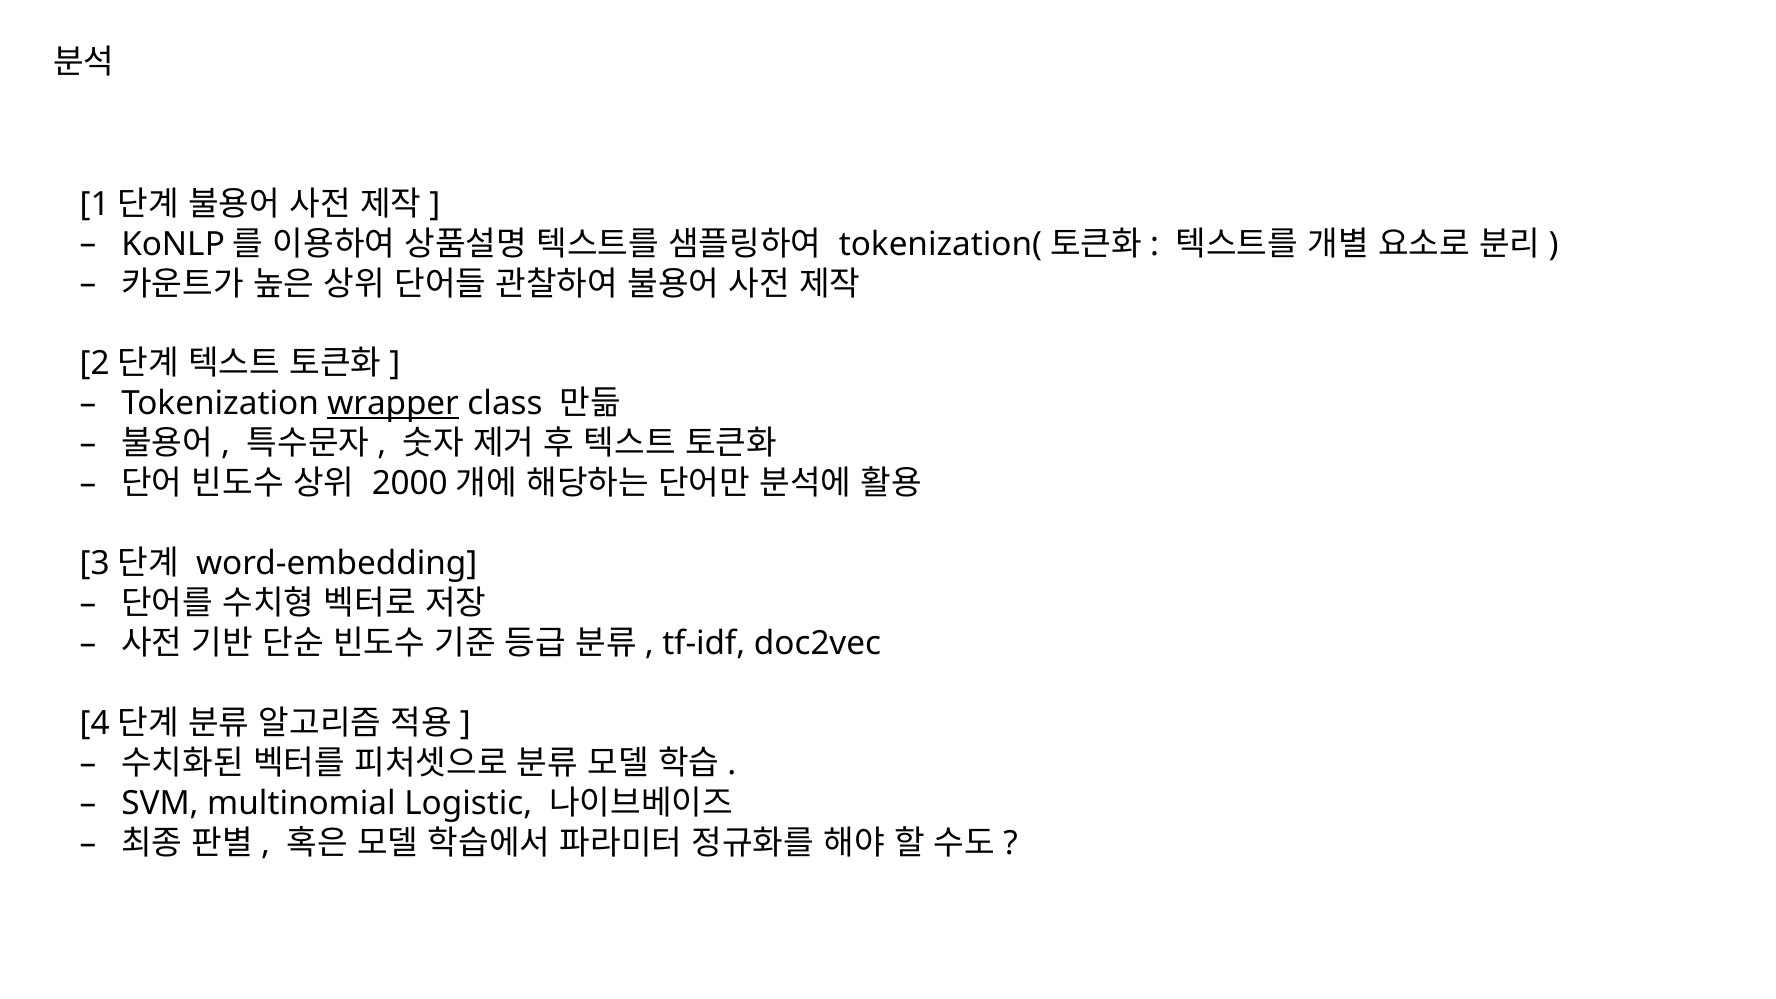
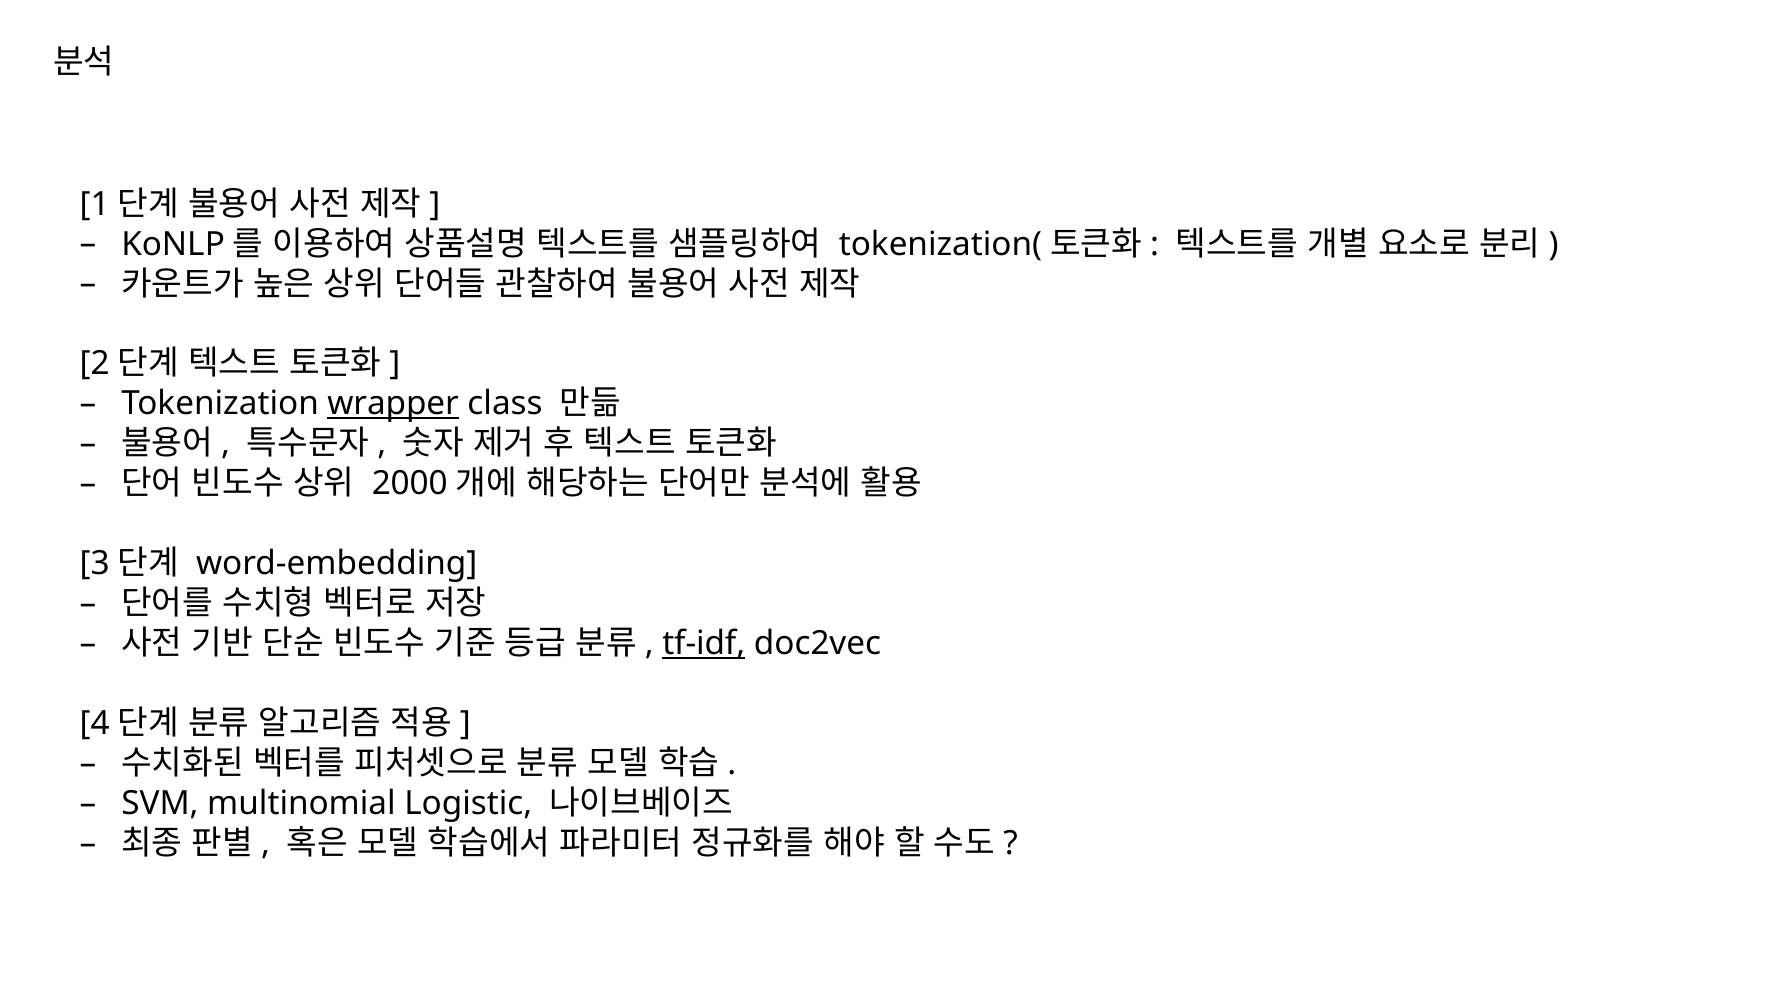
tf-idf underline: none -> present (704, 644)
